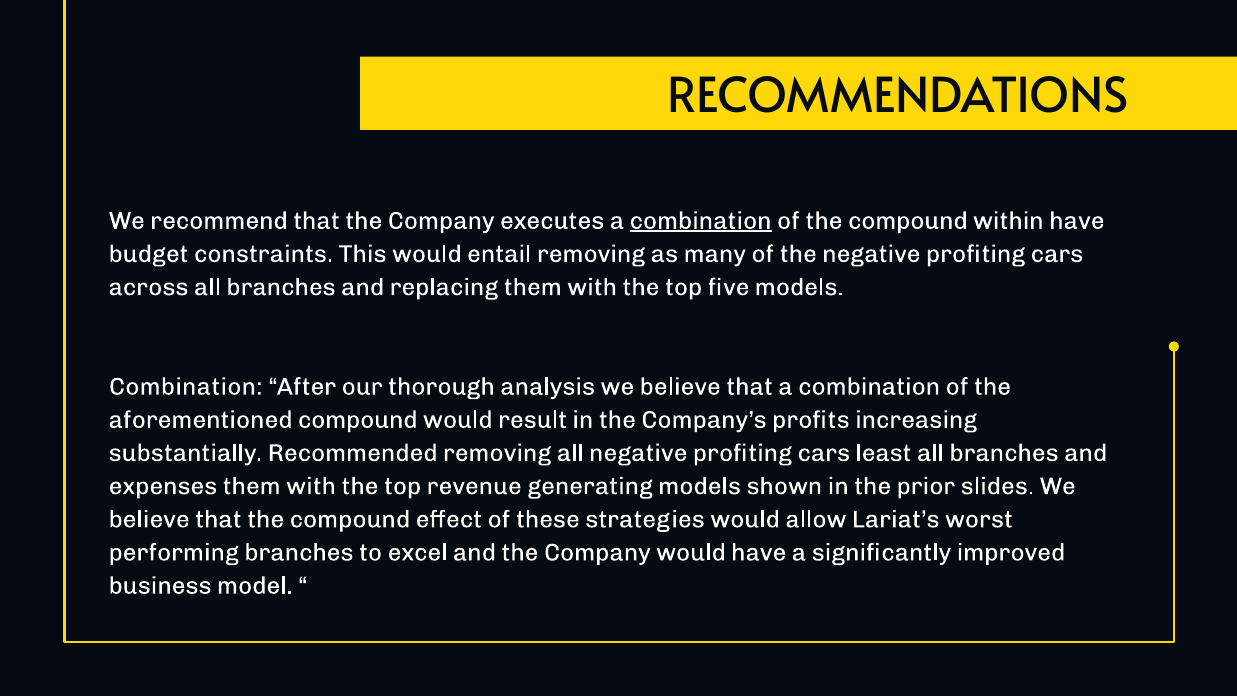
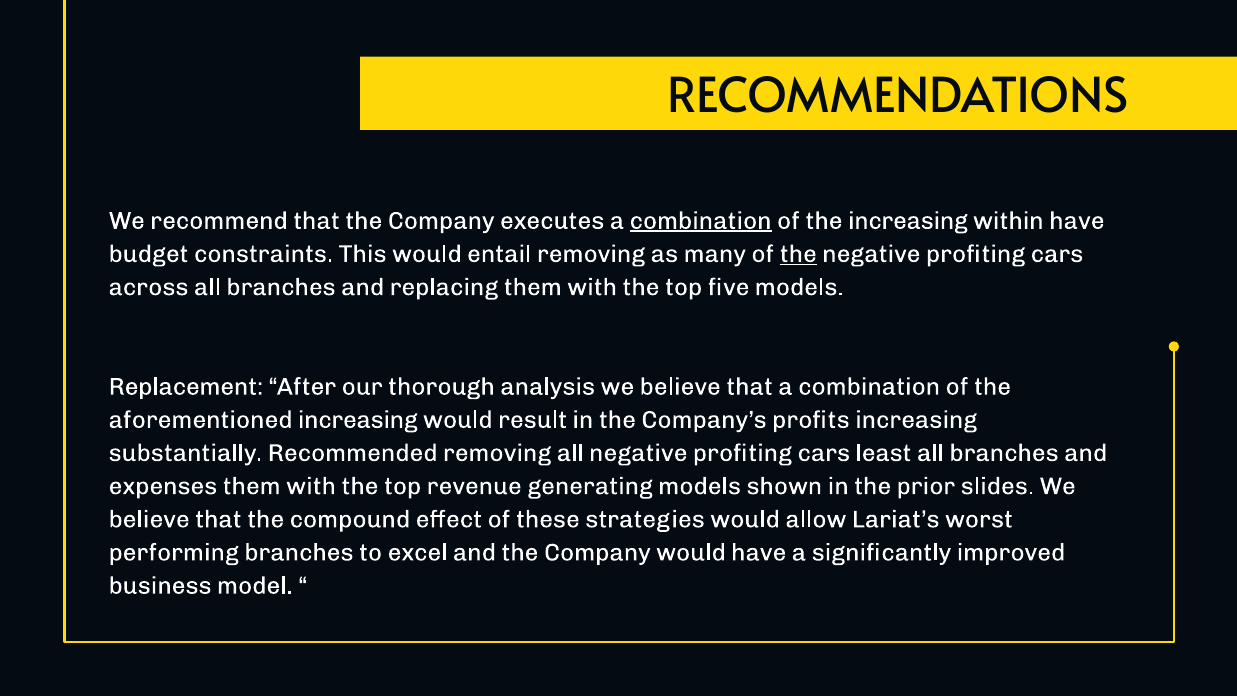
of the compound: compound -> increasing (908, 221)
the underline: none -> present (798, 254)
Combination: Combination -> Replacement (186, 387)
aforementioned compound: compound -> increasing (358, 420)
